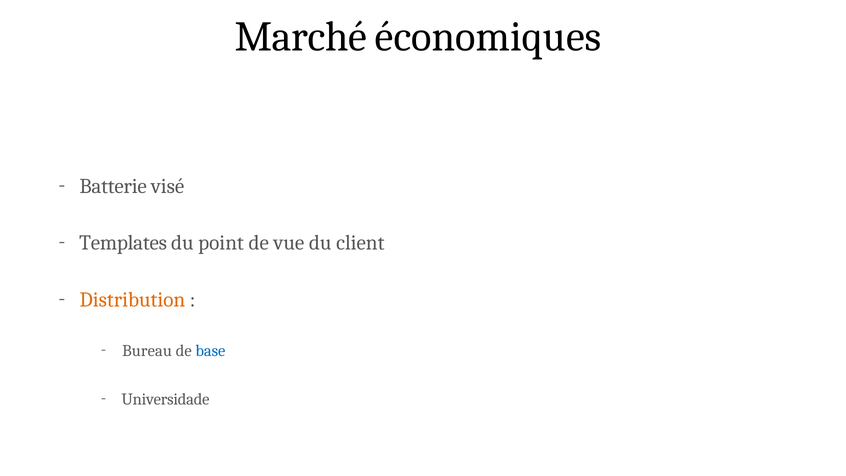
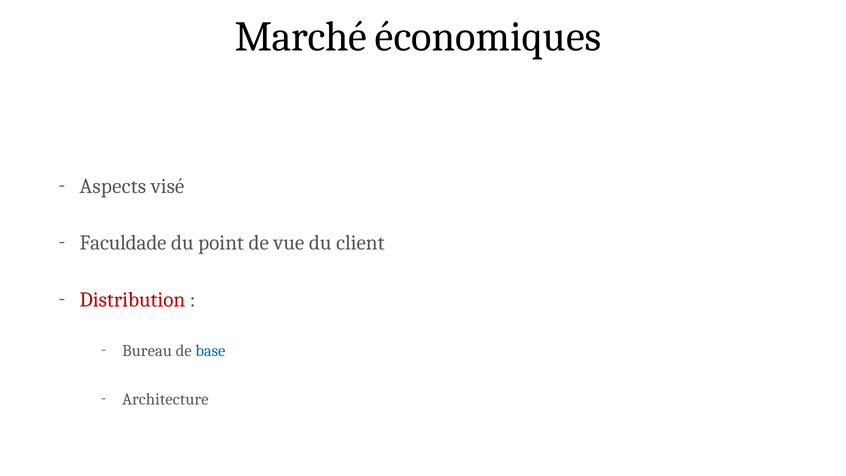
Batterie: Batterie -> Aspects (113, 186)
Templates: Templates -> Faculdade (123, 243)
Distribution colour: orange -> red (132, 300)
Universidade: Universidade -> Architecture (165, 399)
